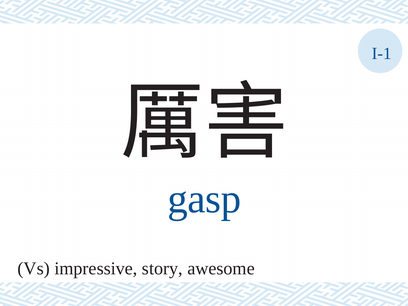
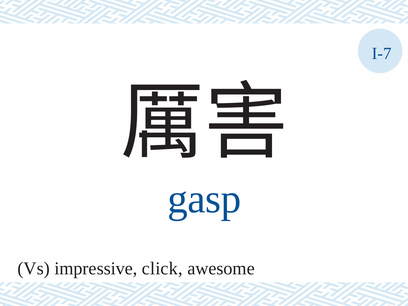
I-1: I-1 -> I-7 (382, 53)
story: story -> click (162, 268)
